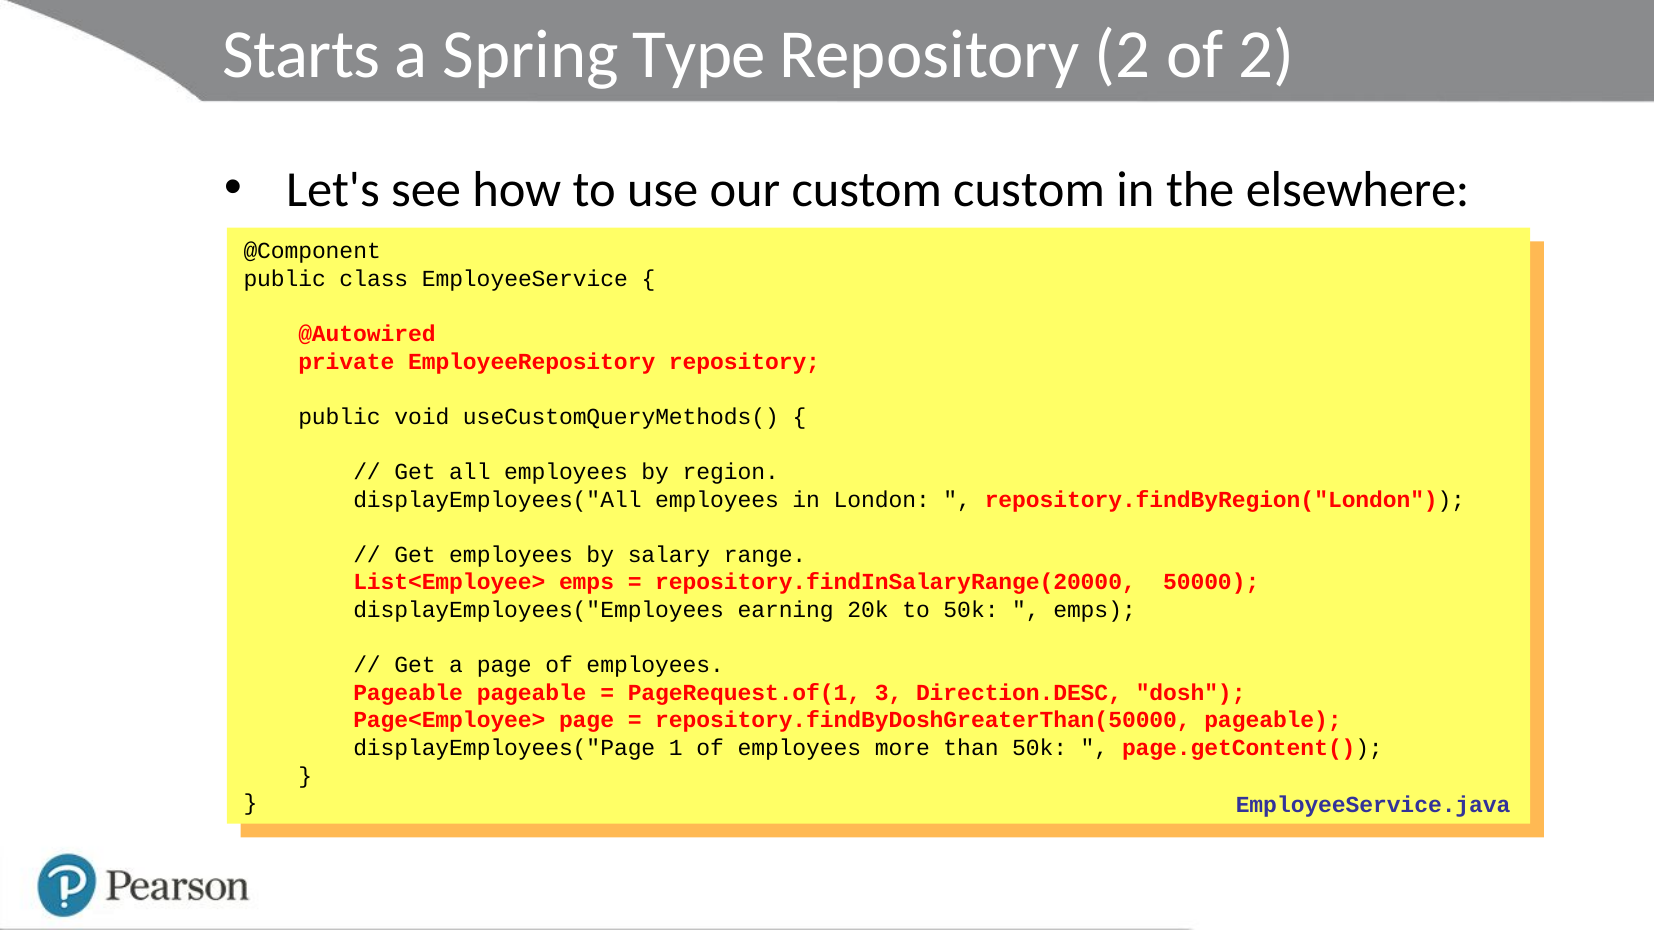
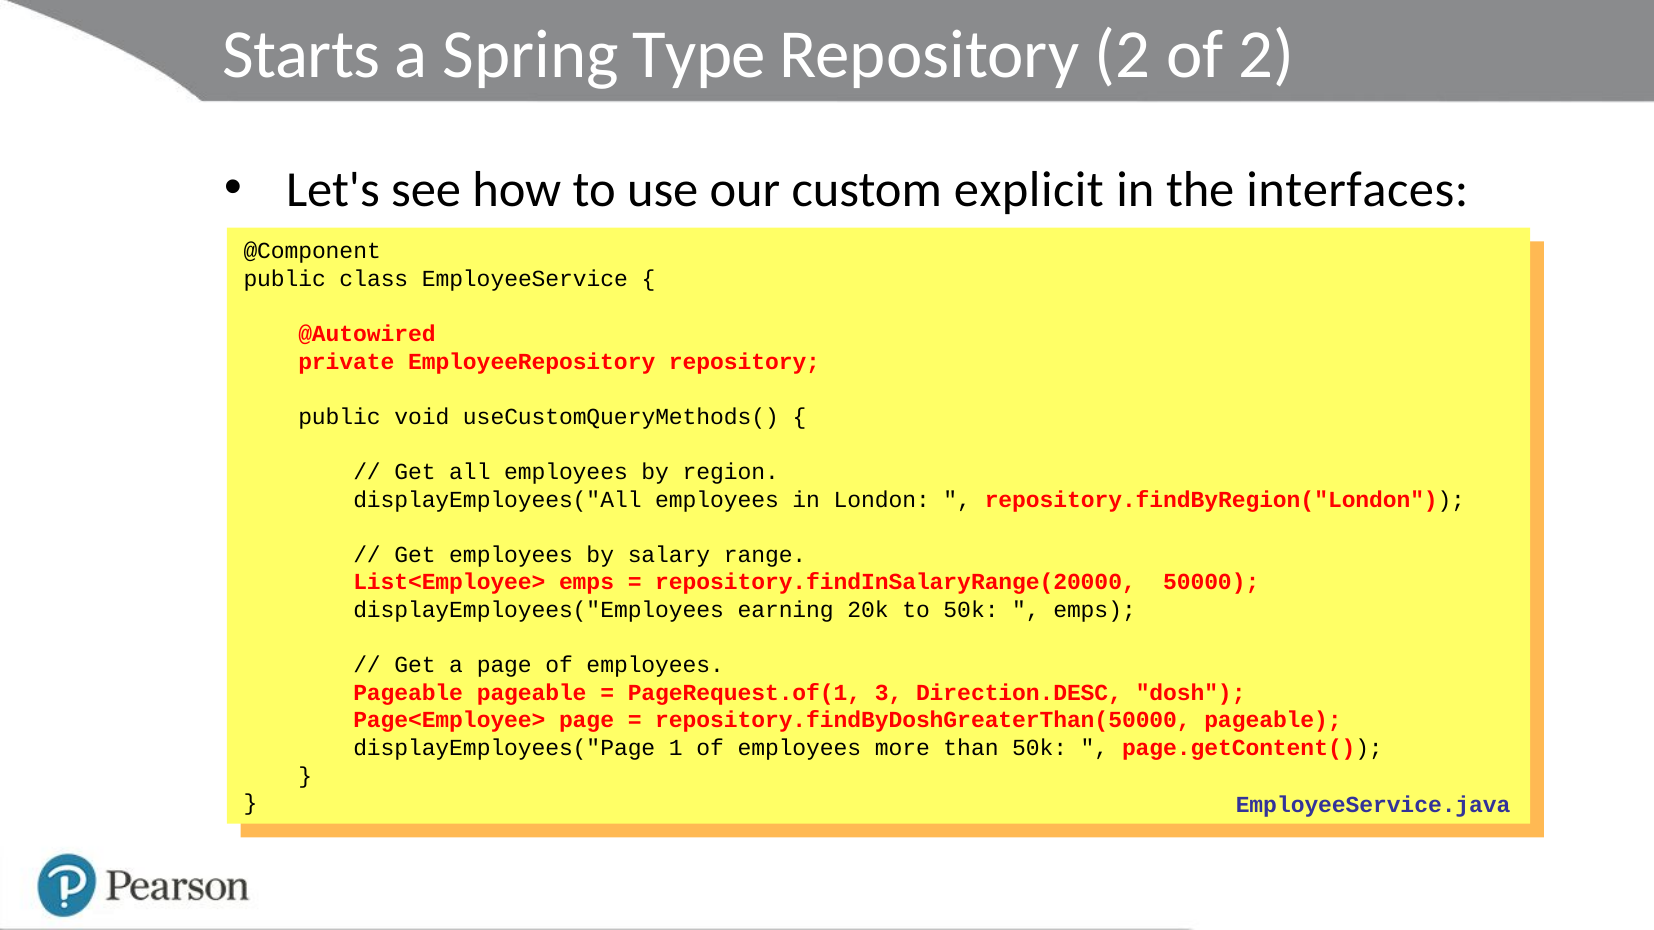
custom custom: custom -> explicit (1029, 189)
elsewhere: elsewhere -> interfaces (1357, 189)
